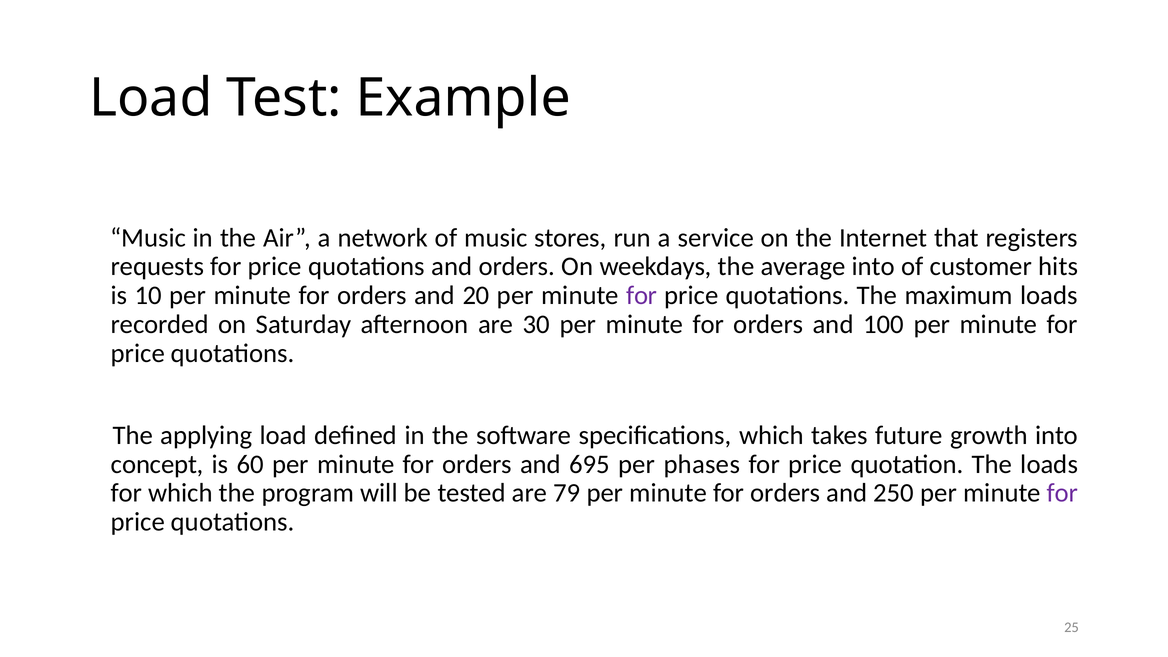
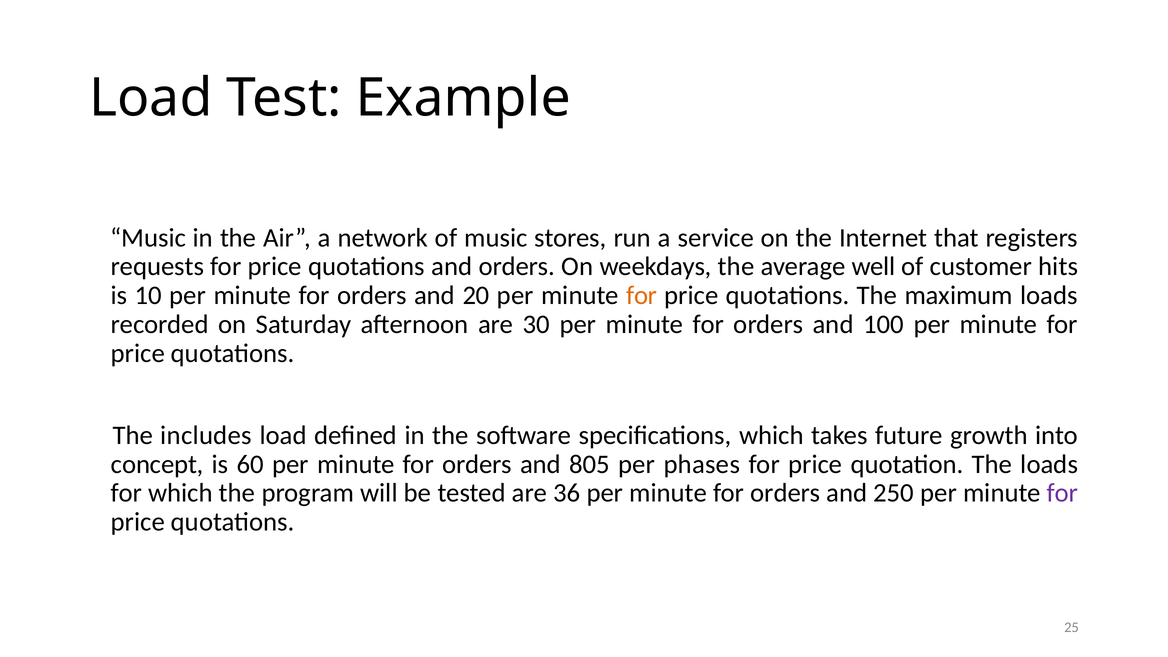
average into: into -> well (873, 267)
for colour: purple -> orange (642, 296)
applying: applying -> includes (206, 435)
695: 695 -> 805 (590, 464)
79: 79 -> 36 (567, 493)
